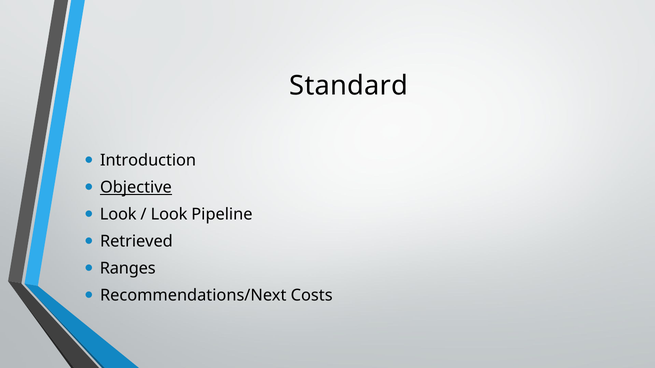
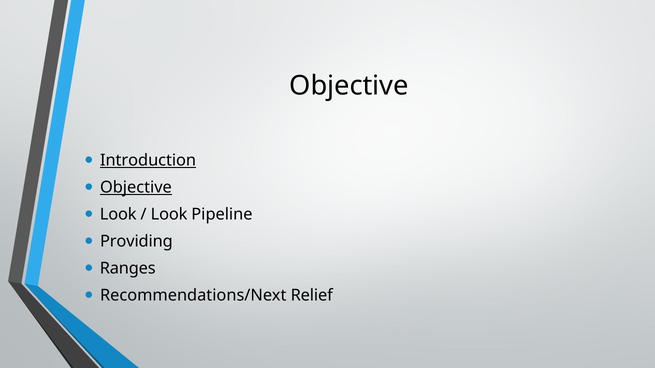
Standard: Standard -> Objective (349, 86)
Introduction underline: none -> present (148, 161)
Retrieved: Retrieved -> Providing (136, 242)
Costs: Costs -> Relief (312, 296)
